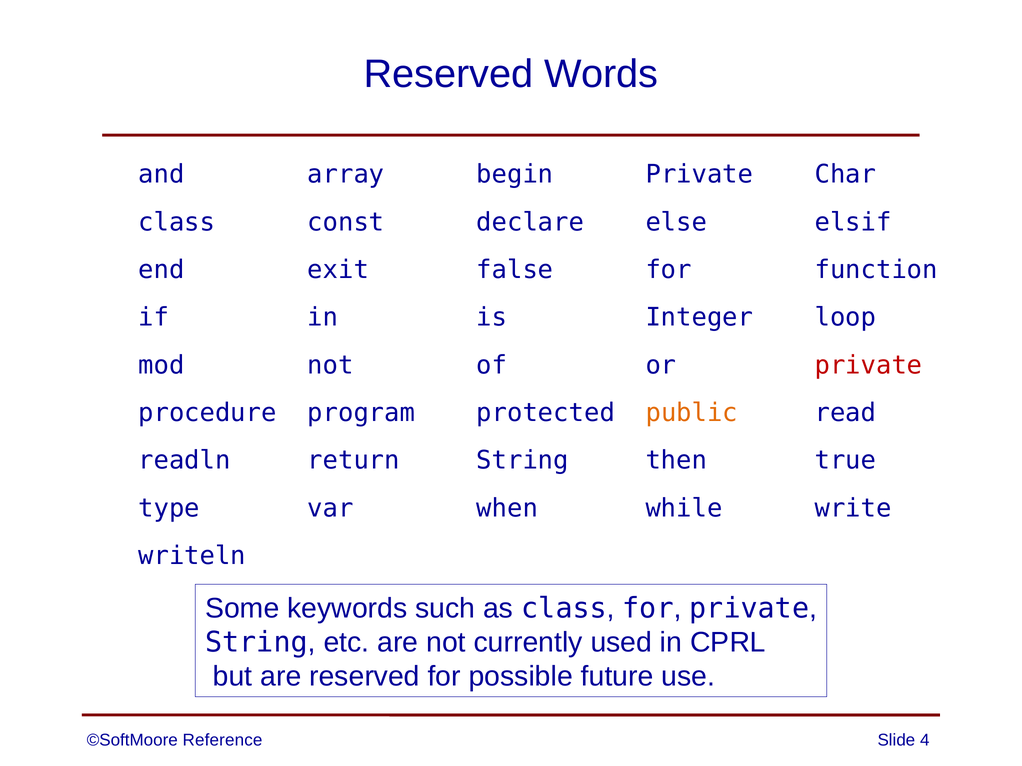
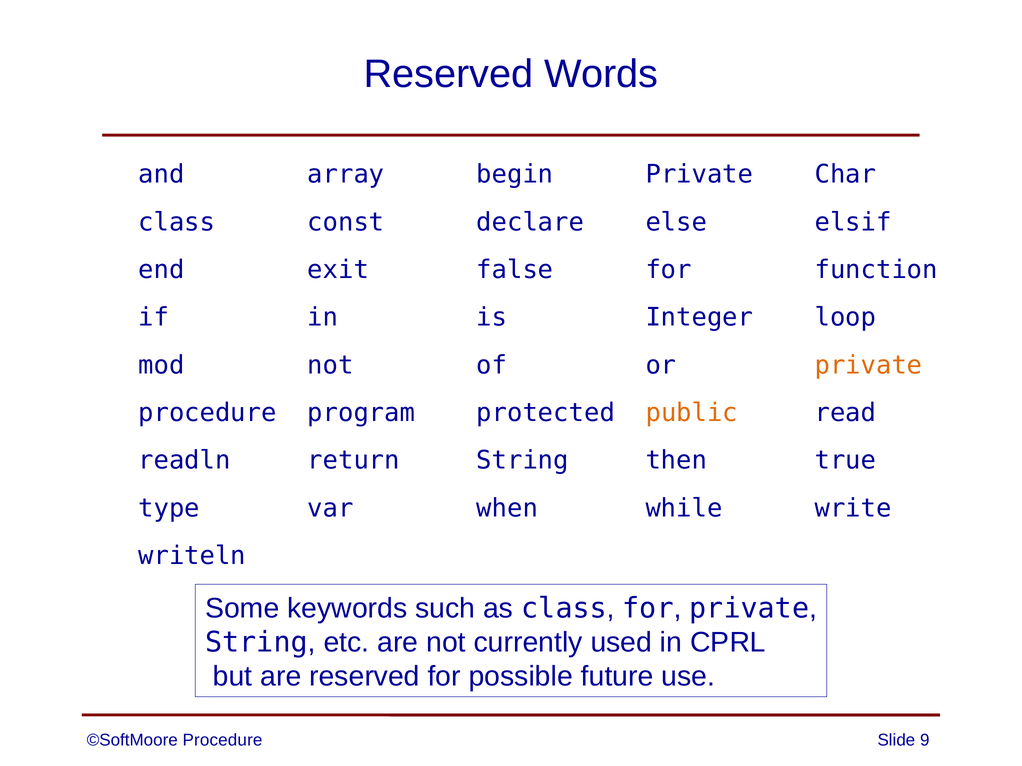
private colour: red -> orange (869, 365)
©SoftMoore Reference: Reference -> Procedure (222, 740)
4: 4 -> 9 (925, 740)
